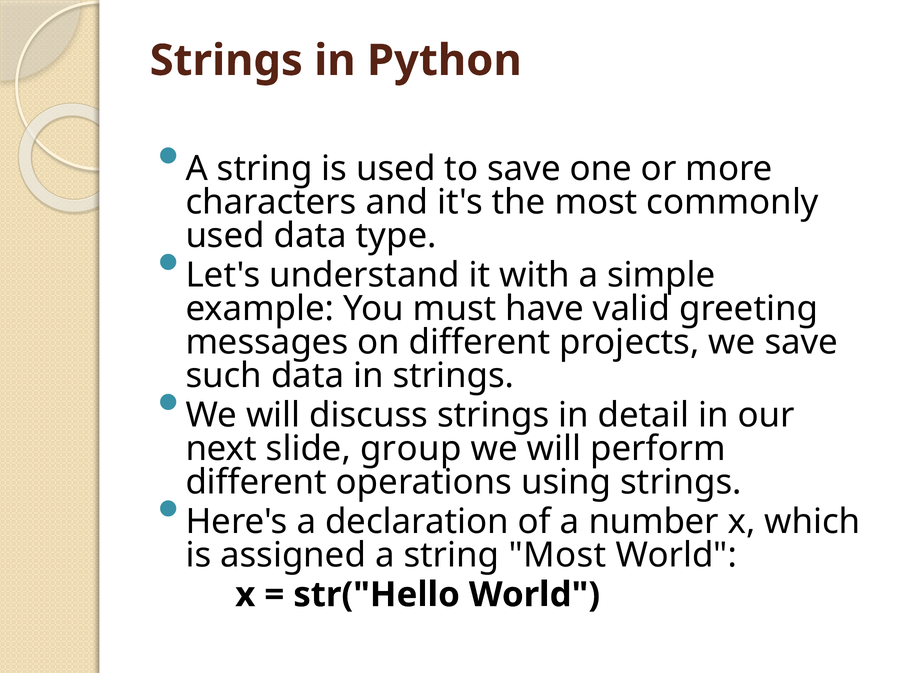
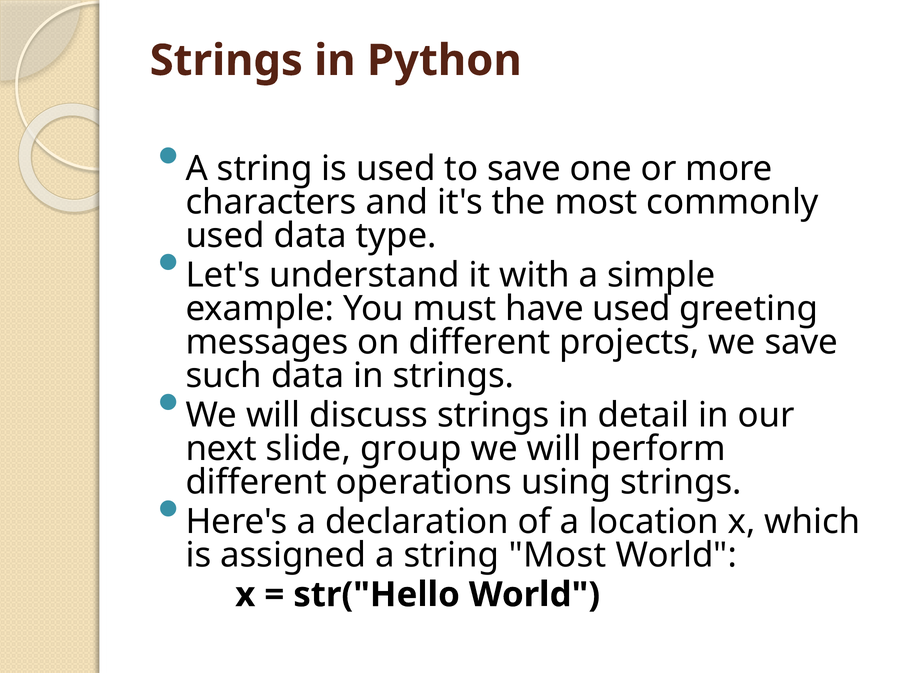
have valid: valid -> used (632, 308)
number: number -> location (654, 521)
